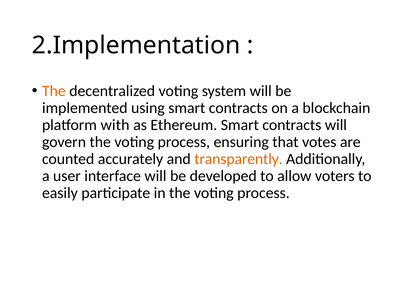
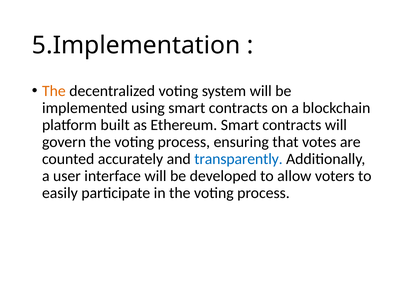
2.Implementation: 2.Implementation -> 5.Implementation (136, 45)
with: with -> built (115, 125)
transparently colour: orange -> blue (238, 159)
